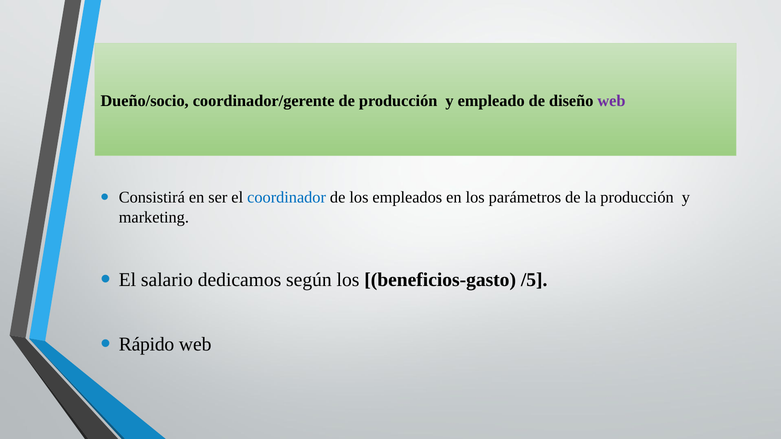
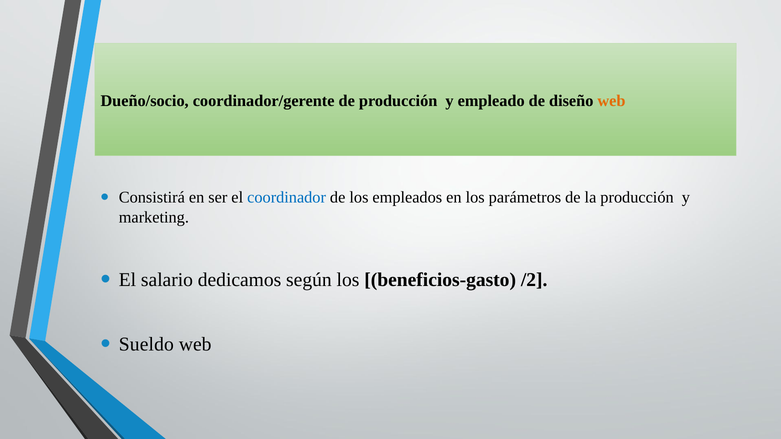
web colour: purple -> orange (611, 101)
/5: /5 -> /2 (534, 280)
Rápido: Rápido -> Sueldo (146, 344)
